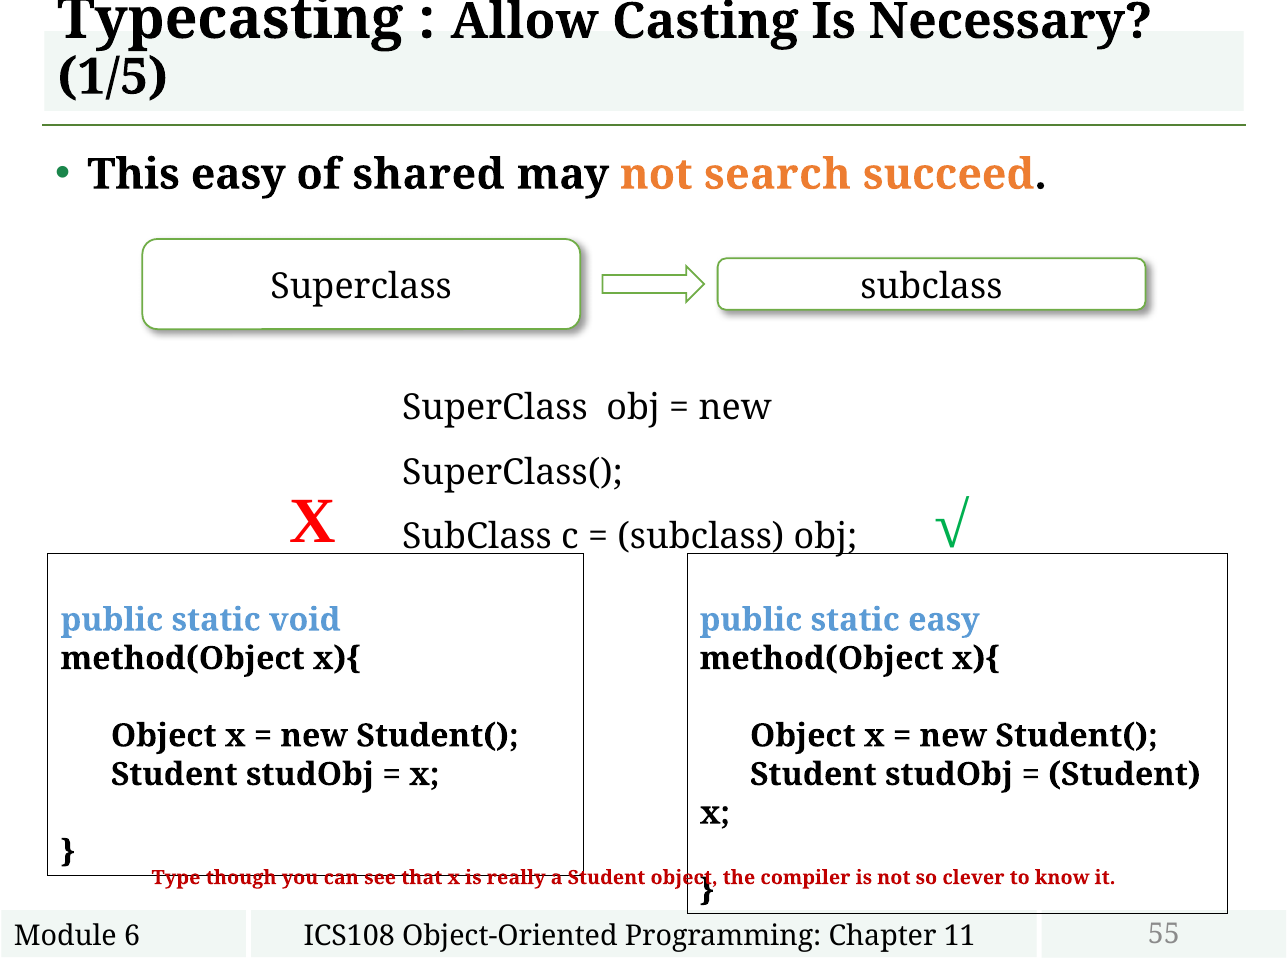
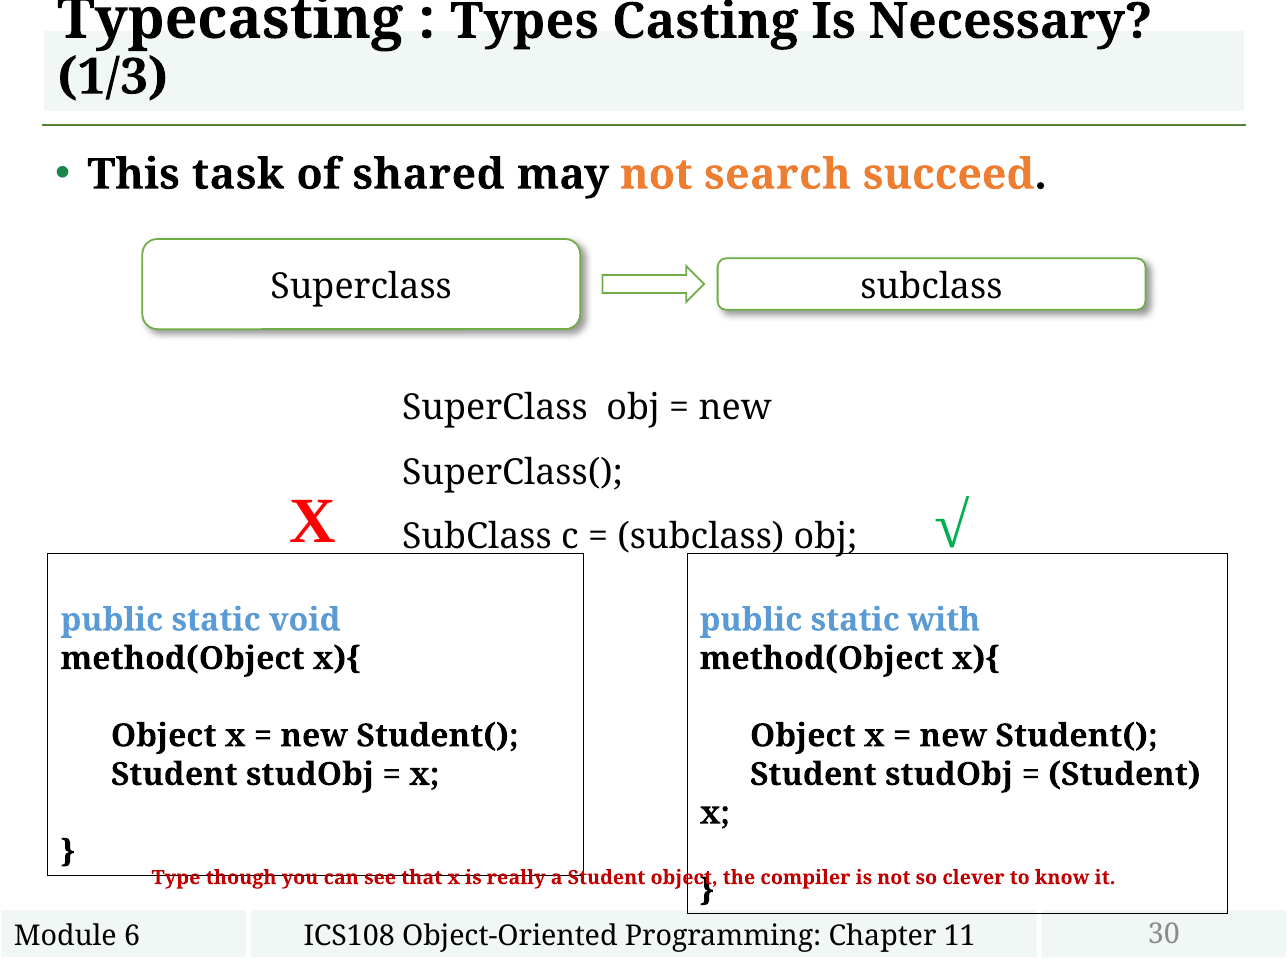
Allow: Allow -> Types (525, 21)
1/5: 1/5 -> 1/3 (113, 77)
This easy: easy -> task (238, 175)
static easy: easy -> with (944, 620)
55: 55 -> 30 (1164, 934)
